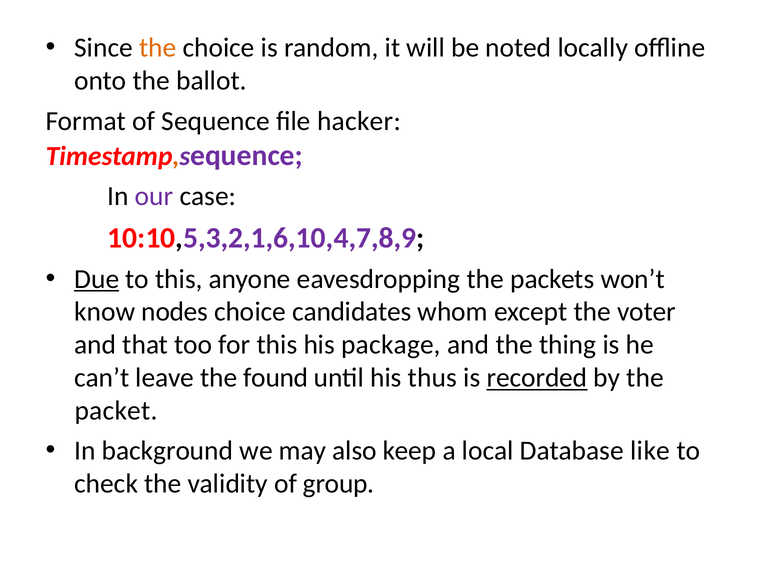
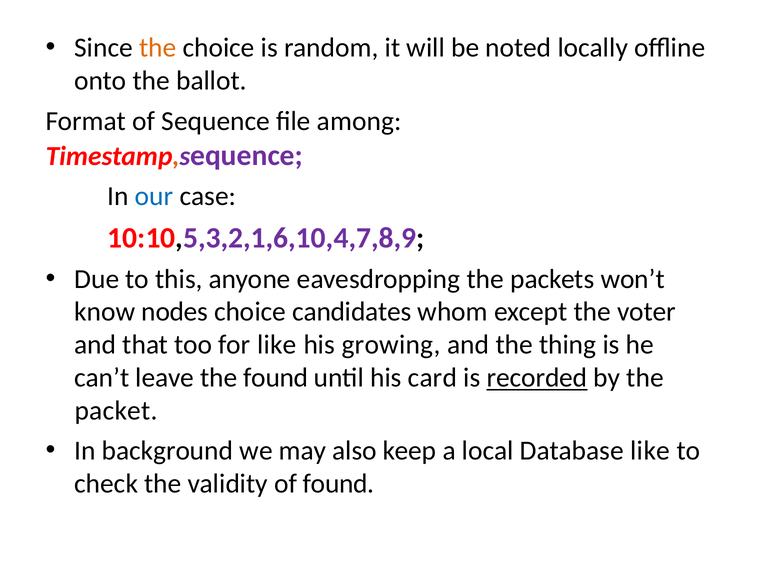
hacker: hacker -> among (359, 121)
our colour: purple -> blue (154, 196)
Due underline: present -> none (97, 279)
for this: this -> like (277, 345)
package: package -> growing (391, 345)
thus: thus -> card (432, 378)
of group: group -> found (339, 483)
